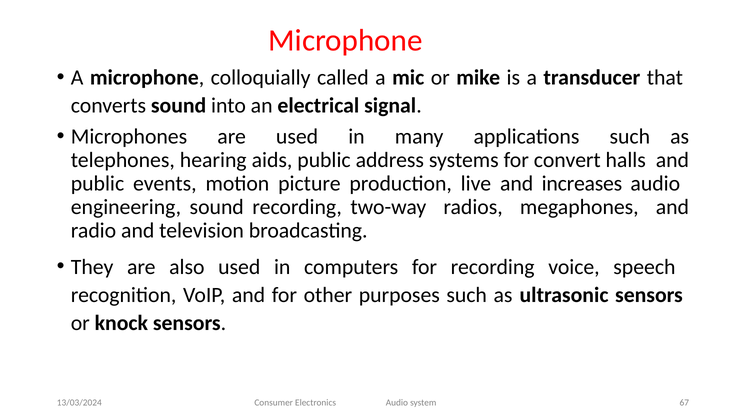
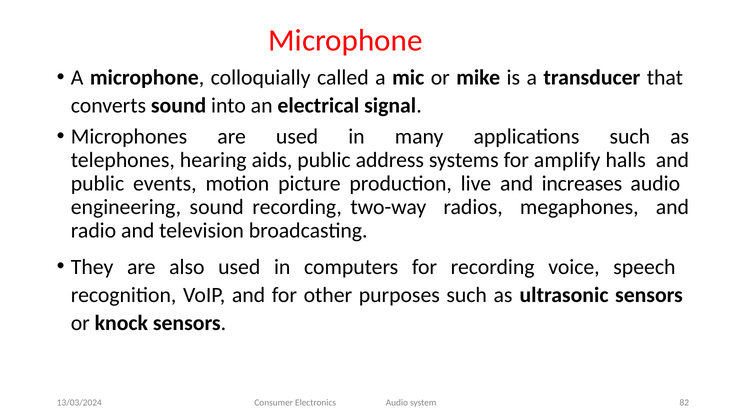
convert: convert -> amplify (567, 160)
67: 67 -> 82 (684, 402)
